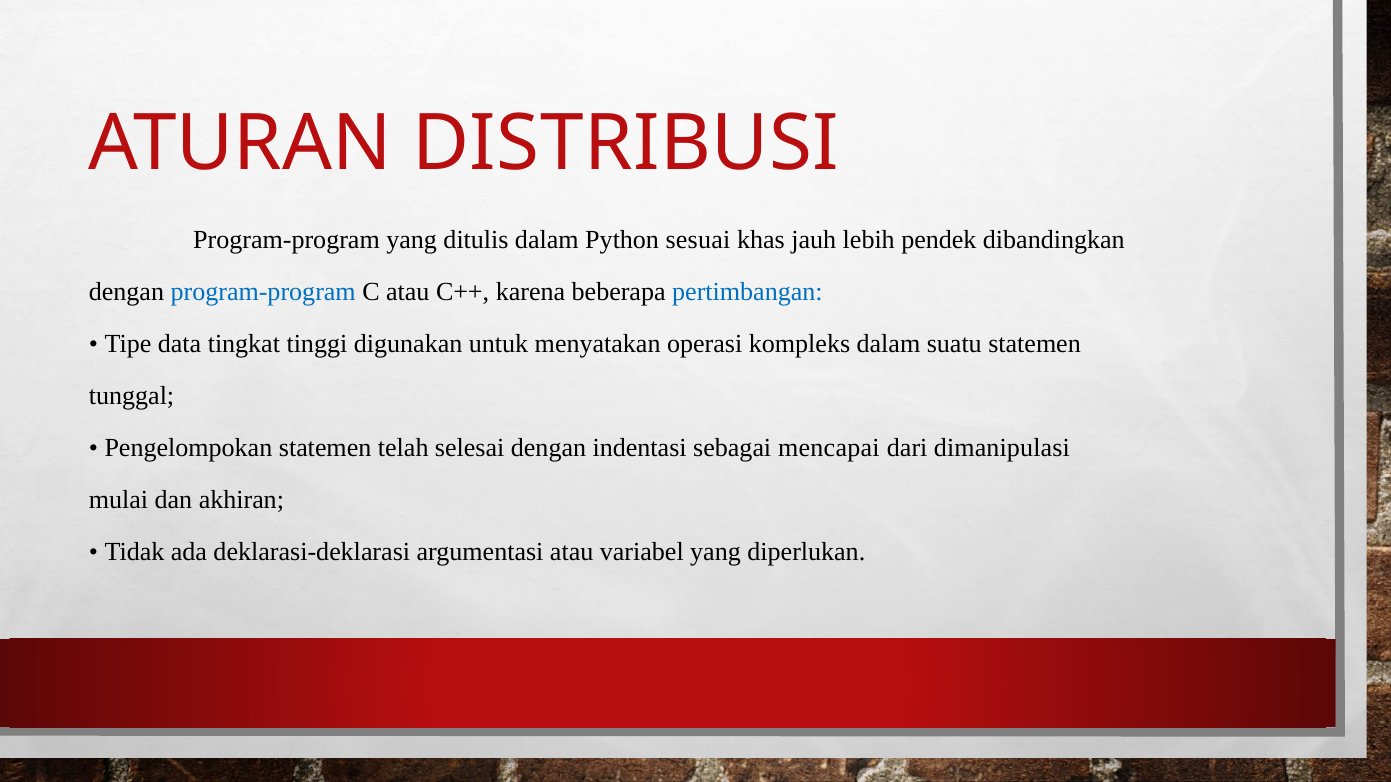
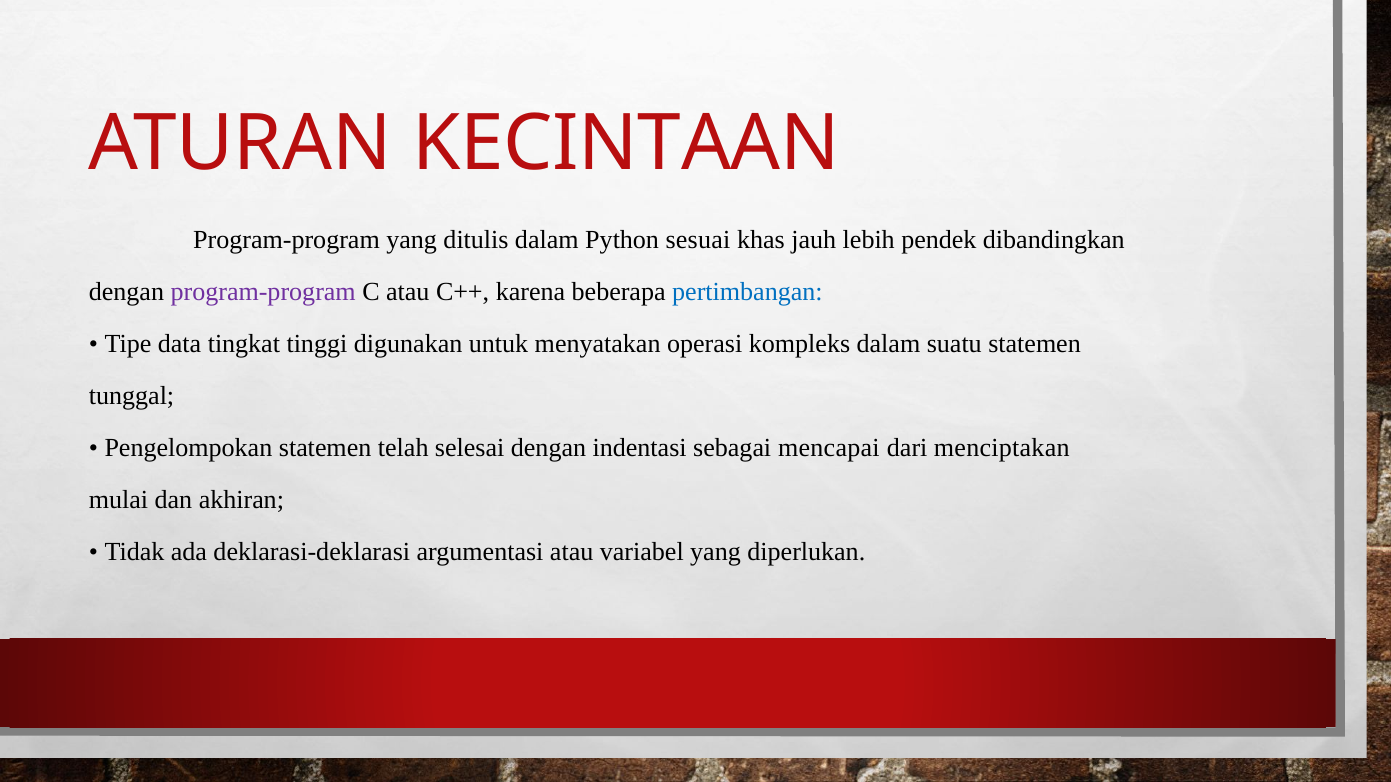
DISTRIBUSI: DISTRIBUSI -> KECINTAAN (626, 143)
program-program colour: blue -> purple (263, 292)
dimanipulasi: dimanipulasi -> menciptakan (1002, 448)
